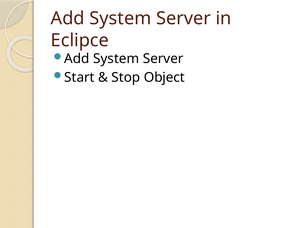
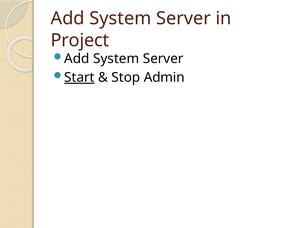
Eclipce: Eclipce -> Project (80, 40)
Start underline: none -> present (79, 77)
Object: Object -> Admin (164, 77)
